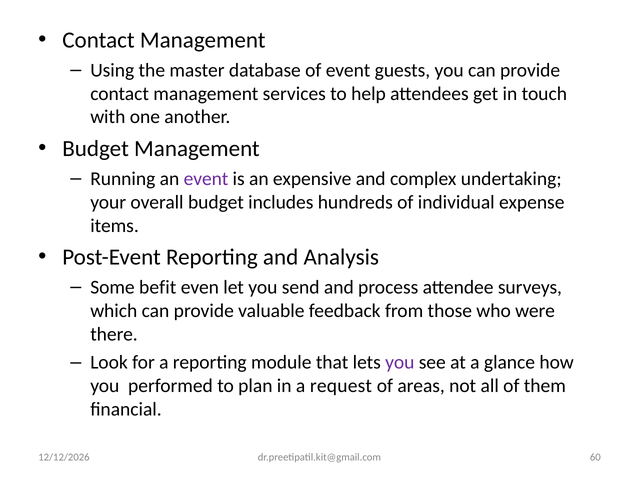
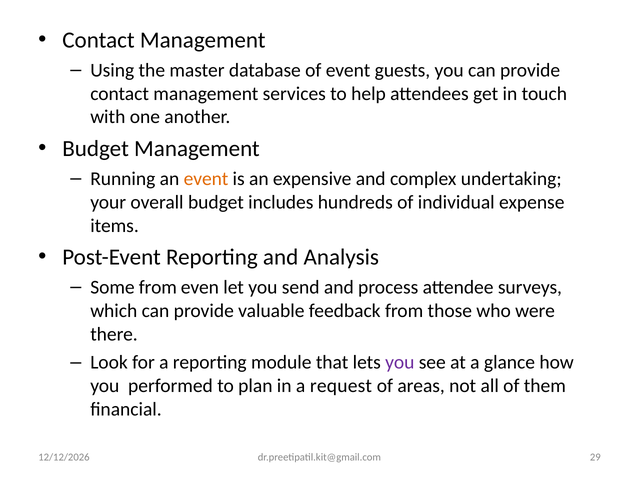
event colour: purple -> orange (206, 179)
Some befit: befit -> from (158, 287)
60: 60 -> 29 (595, 458)
